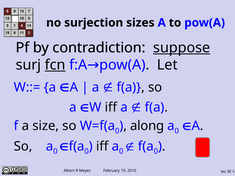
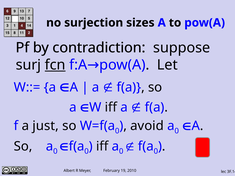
suppose underline: present -> none (182, 48)
size: size -> just (46, 126)
along: along -> avoid (147, 126)
